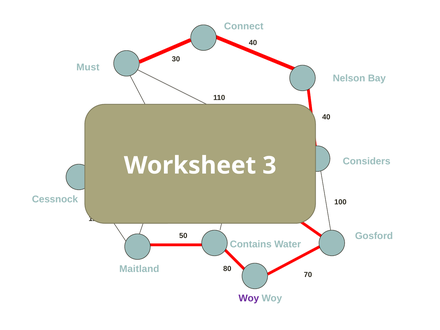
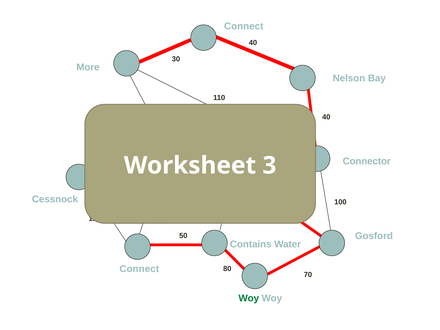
Must: Must -> More (88, 67)
Considers: Considers -> Connector (367, 161)
Maitland: Maitland -> Connect (139, 269)
Woy colour: purple -> green (249, 298)
